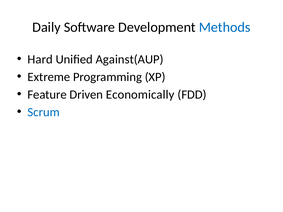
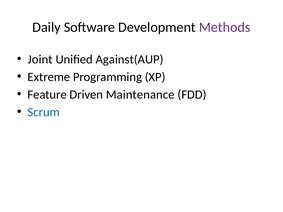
Methods colour: blue -> purple (225, 27)
Hard: Hard -> Joint (40, 59)
Economically: Economically -> Maintenance (140, 95)
